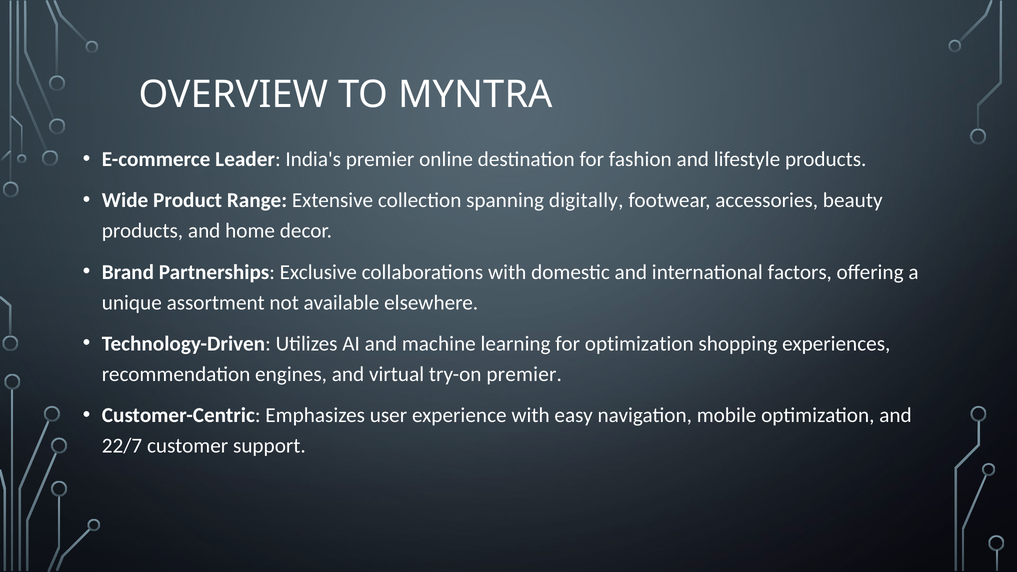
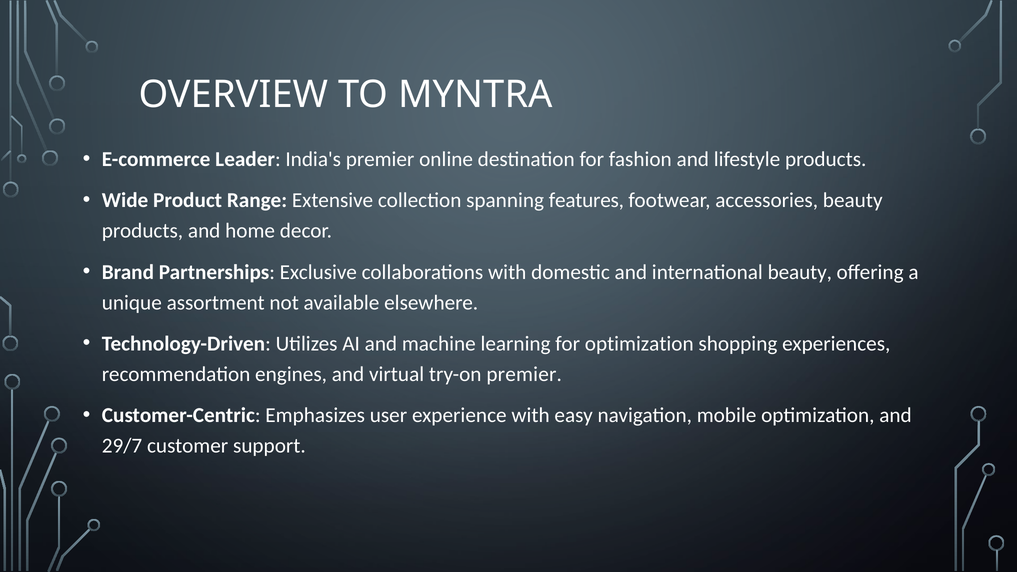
digitally: digitally -> features (586, 200)
international factors: factors -> beauty (800, 272)
22/7: 22/7 -> 29/7 (122, 446)
